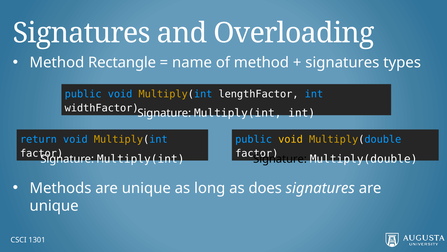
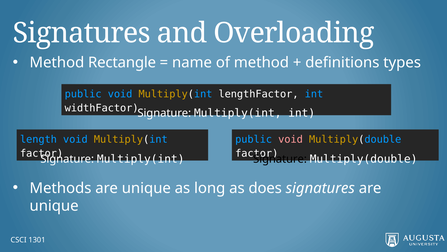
signatures: signatures -> definitions (342, 63)
return: return -> length (38, 139)
void colour: yellow -> pink (291, 139)
